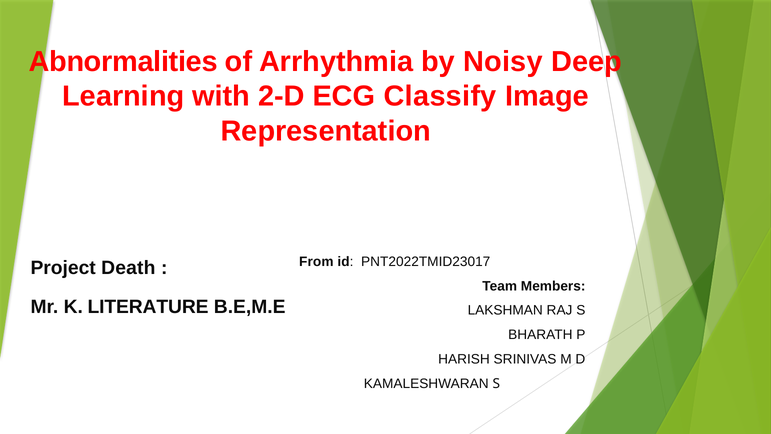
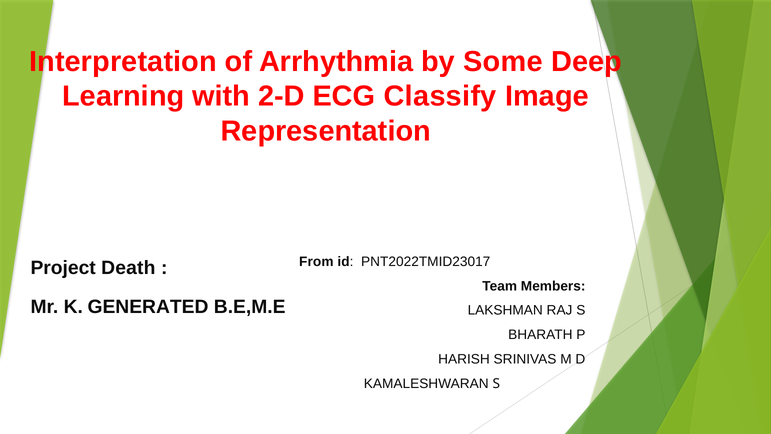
Abnormalities: Abnormalities -> Interpretation (123, 62)
Noisy: Noisy -> Some (503, 62)
LITERATURE: LITERATURE -> GENERATED (148, 307)
